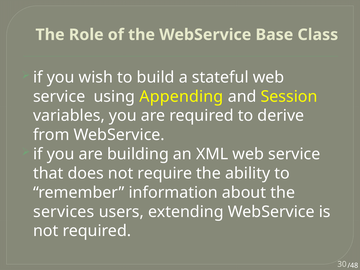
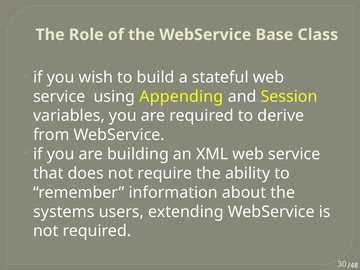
services: services -> systems (64, 212)
